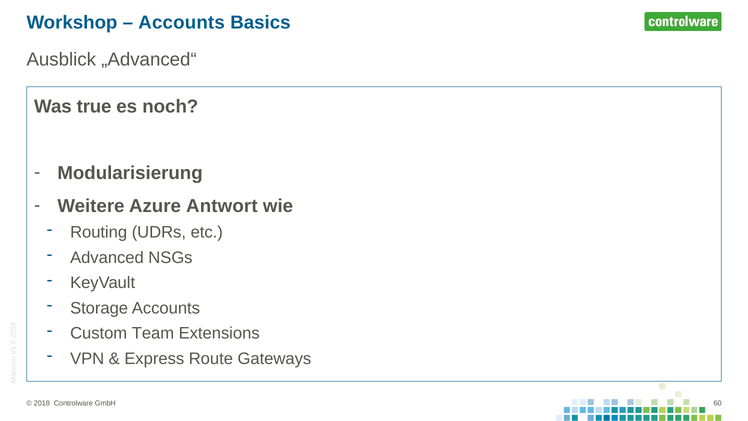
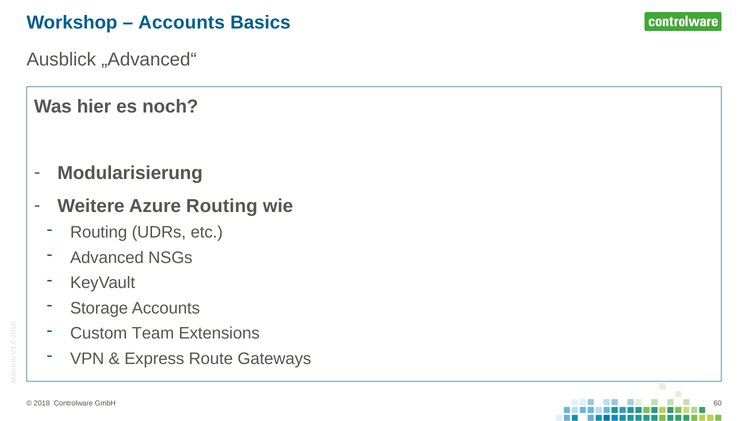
true: true -> hier (94, 107)
Azure Antwort: Antwort -> Routing (222, 206)
